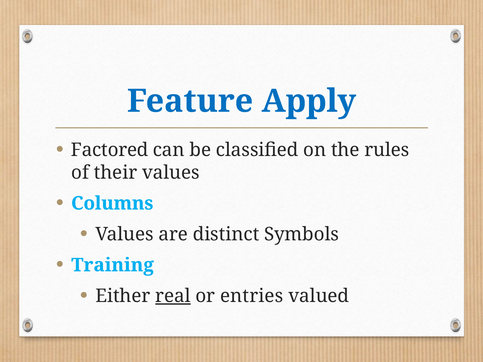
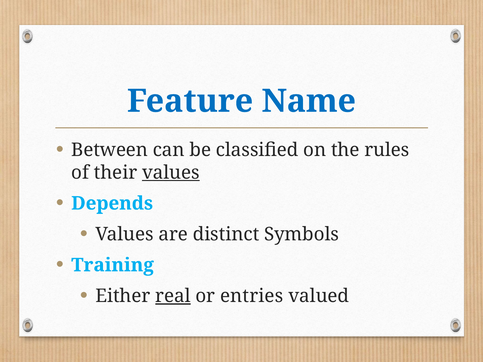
Apply: Apply -> Name (309, 101)
Factored: Factored -> Between (110, 150)
values underline: none -> present (171, 173)
Columns: Columns -> Depends (112, 204)
